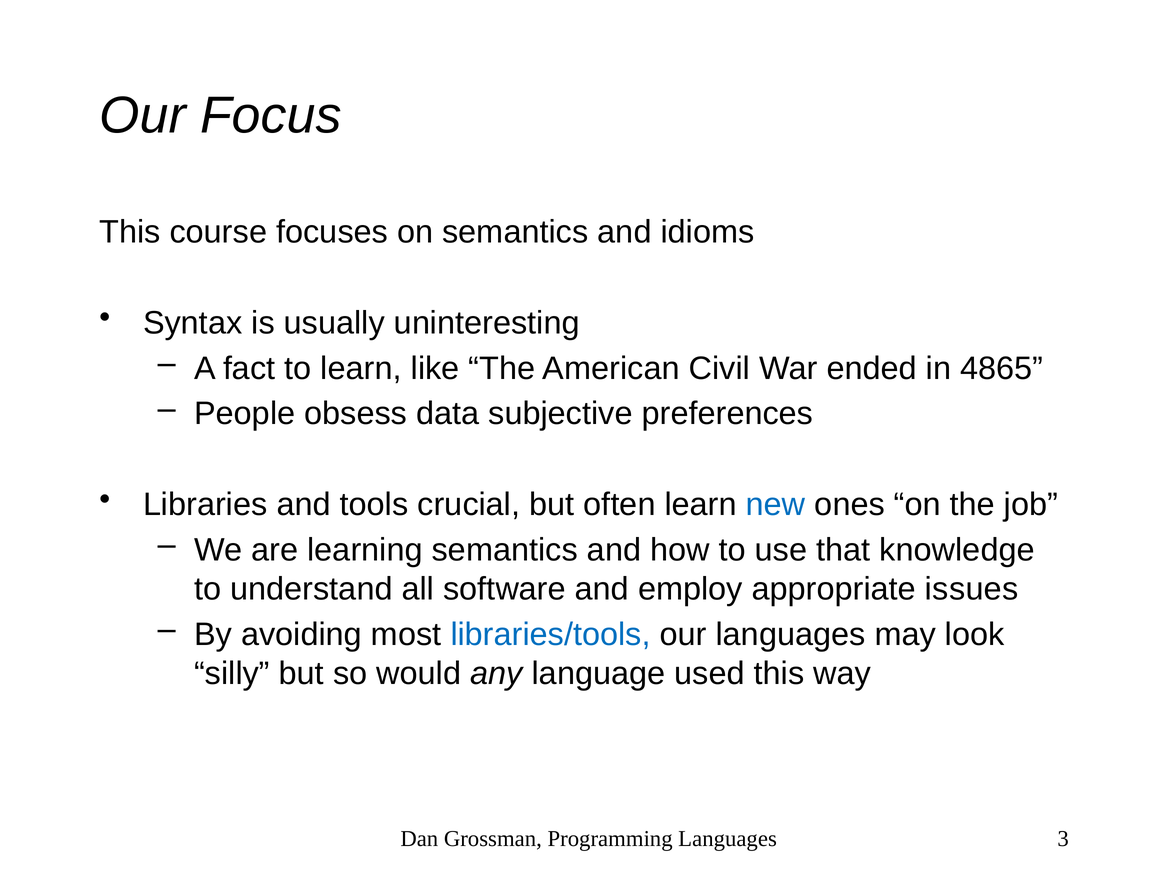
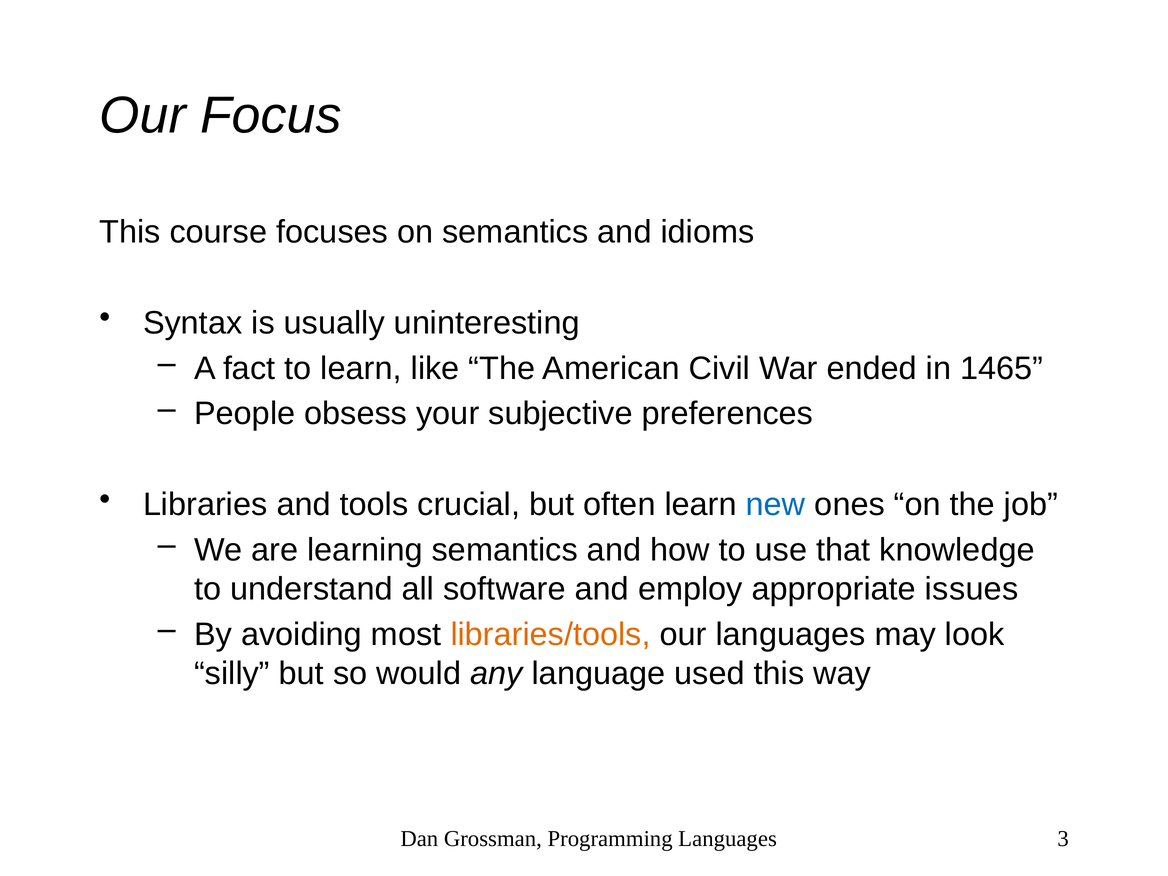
4865: 4865 -> 1465 (1002, 368)
data: data -> your (448, 414)
libraries/tools colour: blue -> orange (551, 634)
